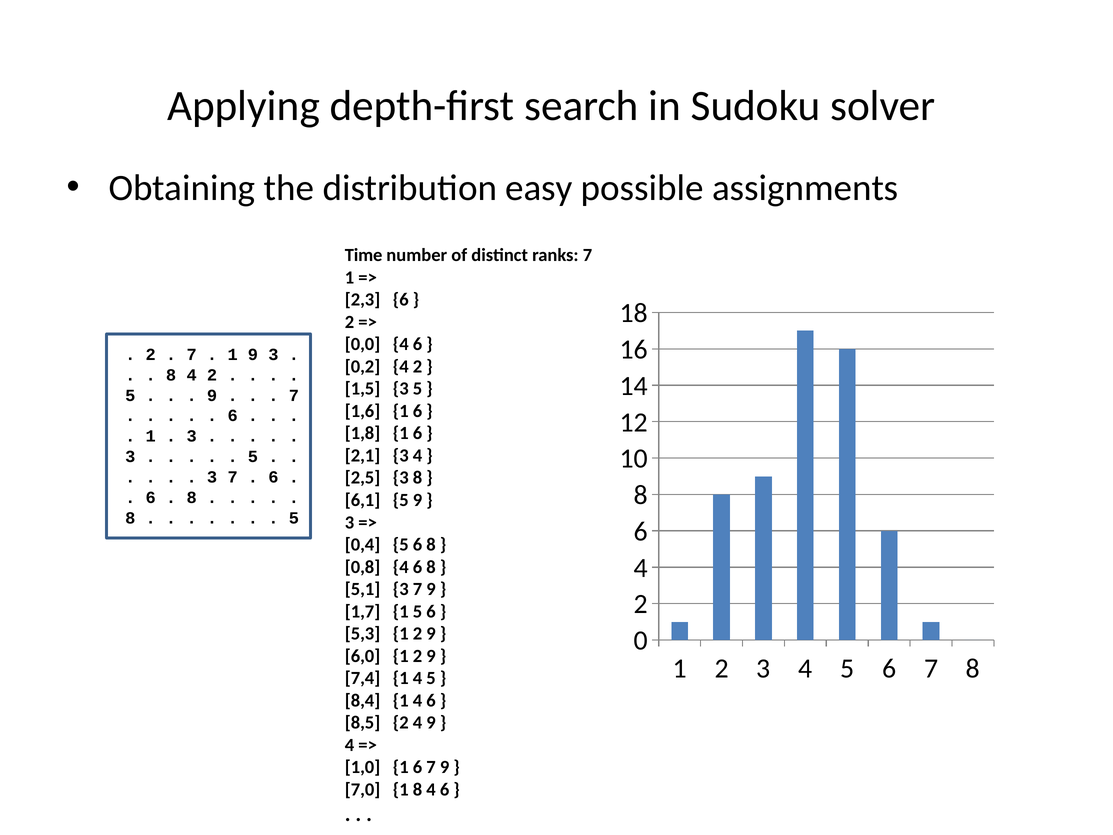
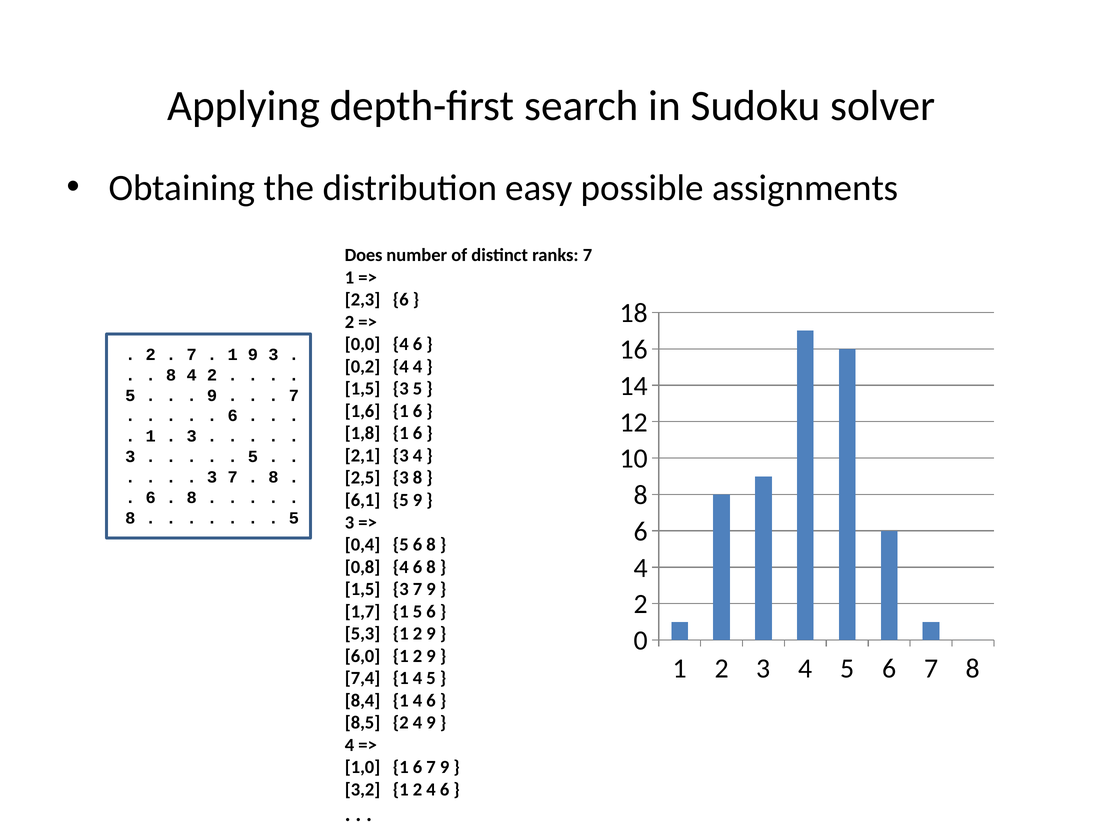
Time: Time -> Does (364, 255)
0,2 4 2: 2 -> 4 (417, 366)
6: 6 -> 8 (273, 477)
5,1: 5,1 -> 1,5 (363, 589)
7,0: 7,0 -> 3,2 (363, 789)
8: 8 -> 2 (417, 789)
